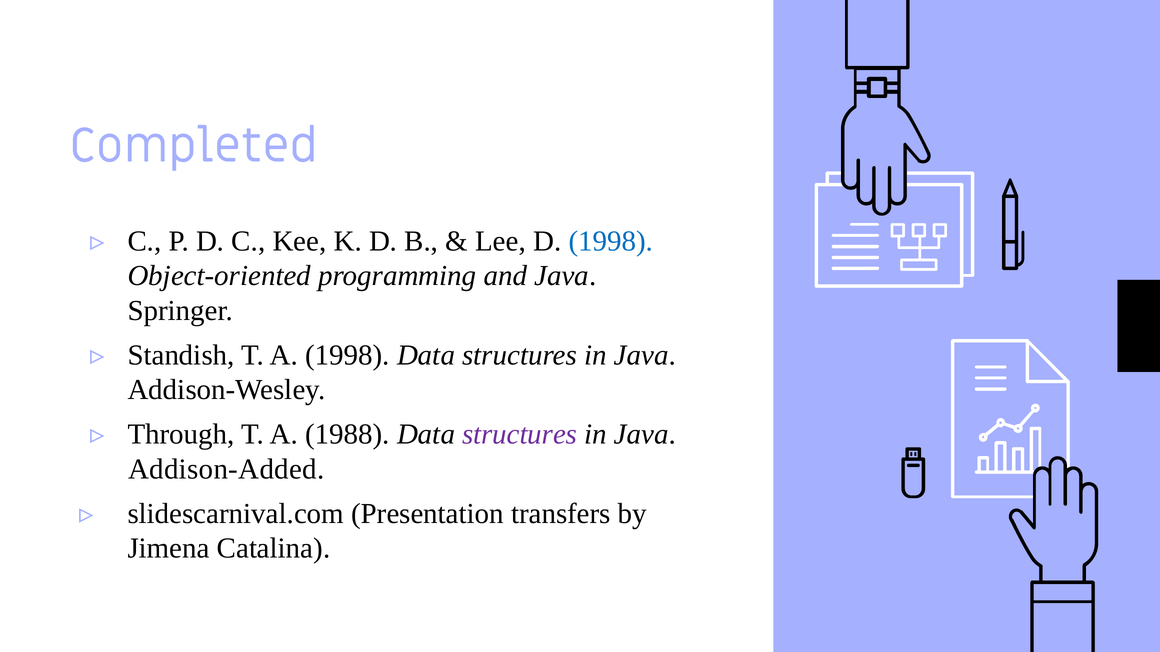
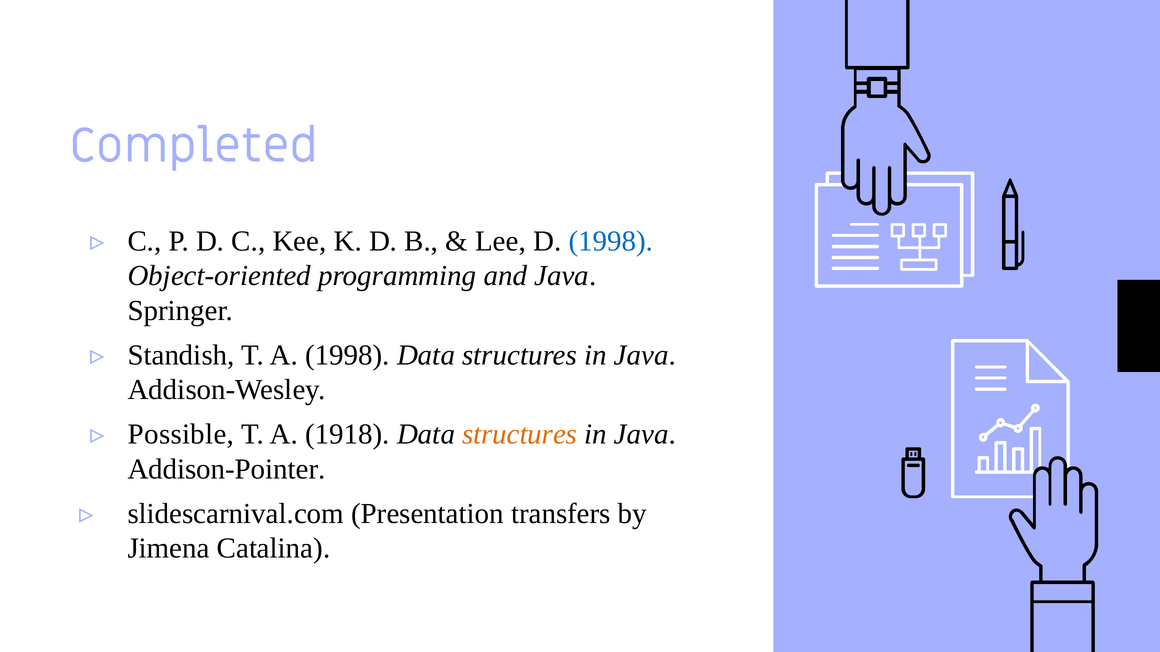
Through: Through -> Possible (181, 435)
1988: 1988 -> 1918 (347, 435)
structures colour: purple -> orange (520, 435)
Addison-Added: Addison-Added -> Addison-Pointer (226, 469)
